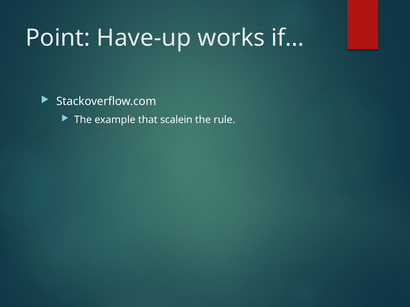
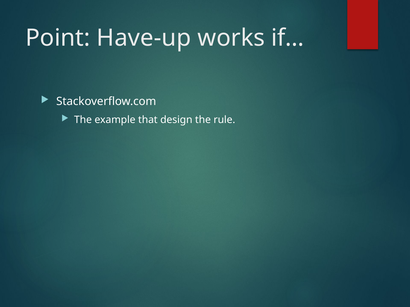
scalein: scalein -> design (176, 120)
